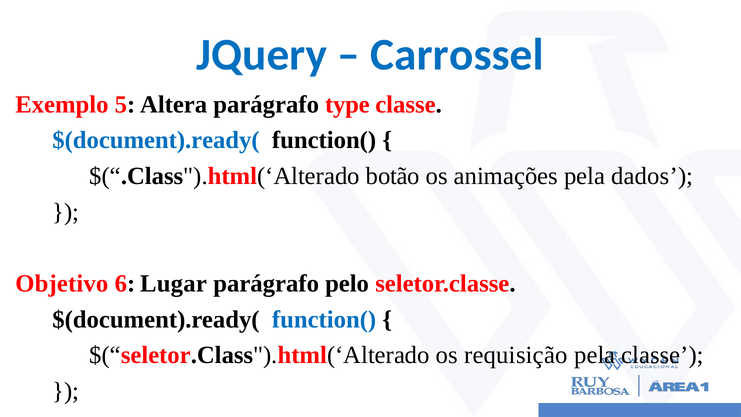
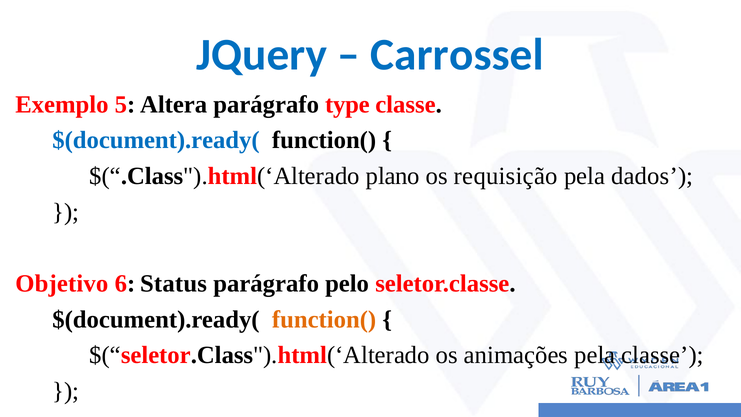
botão: botão -> plano (393, 176)
animações: animações -> requisição (506, 176)
Lugar: Lugar -> Status (173, 283)
function( colour: blue -> orange (324, 319)
requisição: requisição -> animações (516, 355)
